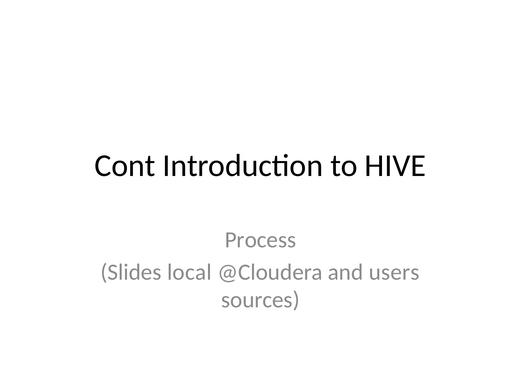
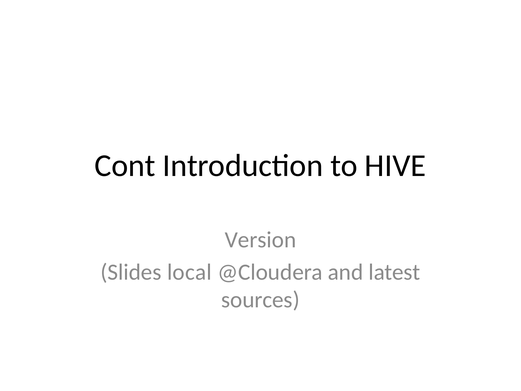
Process: Process -> Version (260, 240)
users: users -> latest (394, 272)
